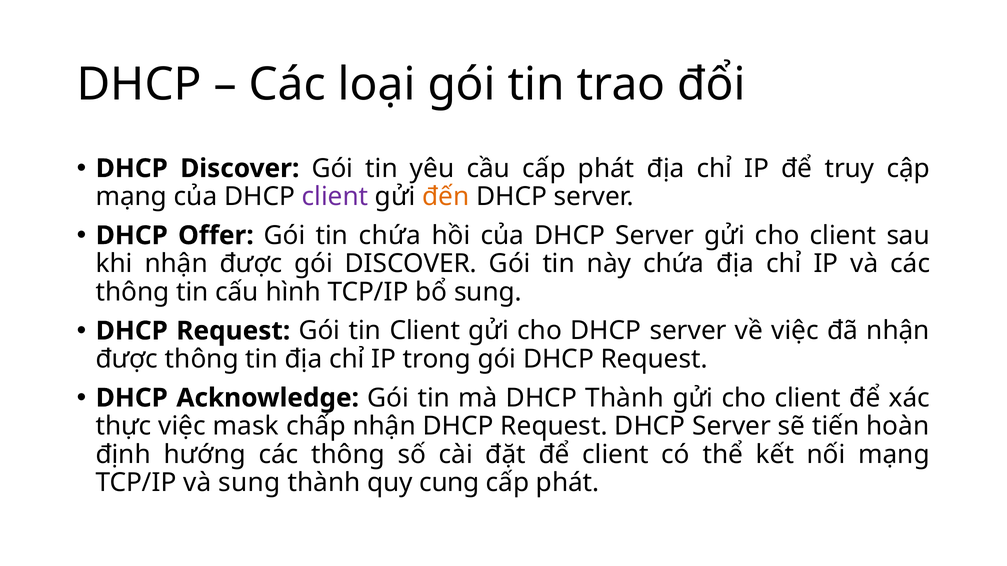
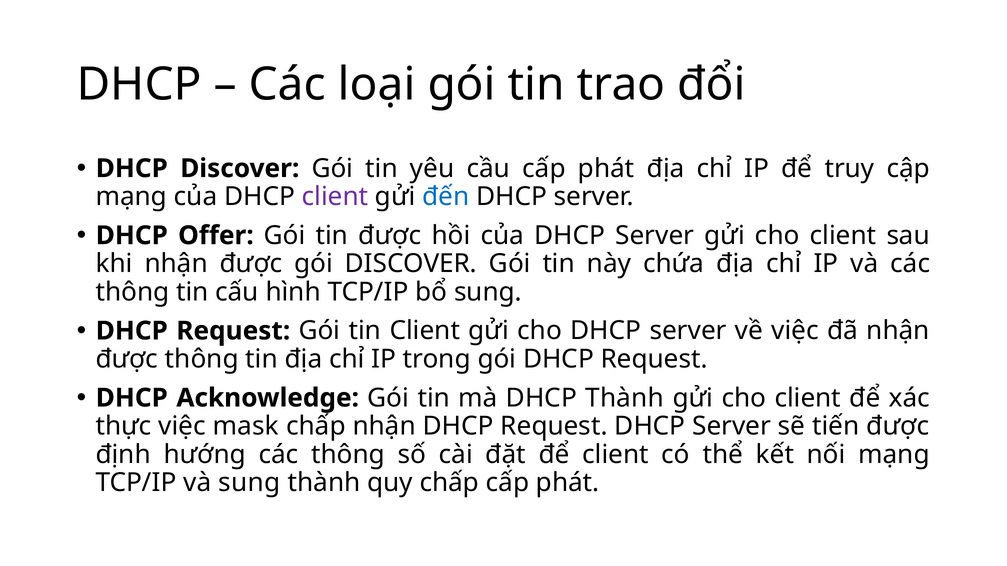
đến colour: orange -> blue (446, 197)
tin chứa: chứa -> được (390, 236)
tiến hoàn: hoàn -> được (898, 427)
quy cung: cung -> chấp (449, 483)
